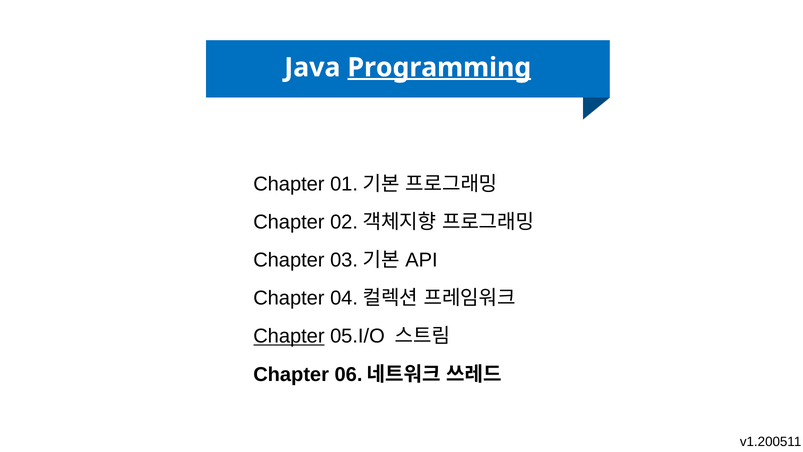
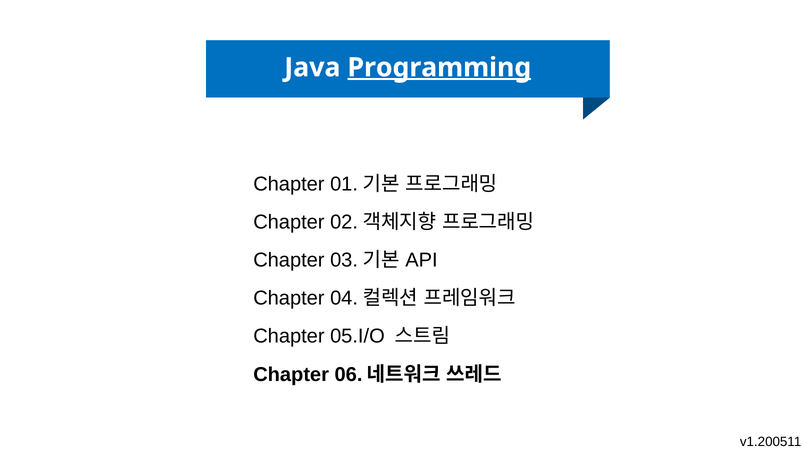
Chapter underline: present -> none (289, 336)
